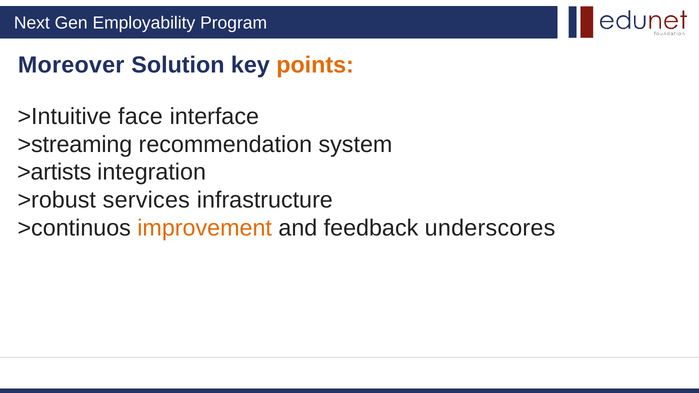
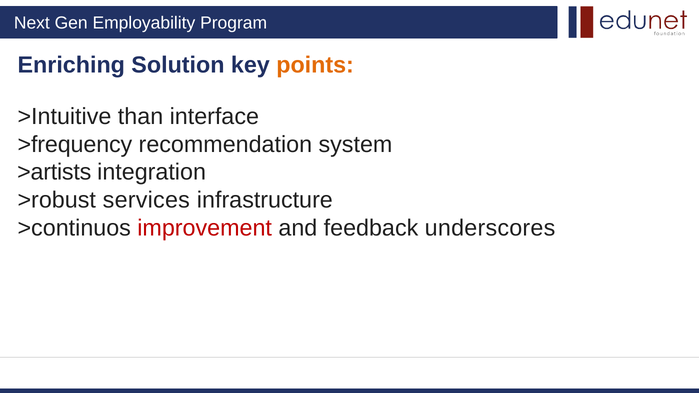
Moreover: Moreover -> Enriching (71, 65)
face: face -> than (141, 116)
>streaming: >streaming -> >frequency (75, 144)
improvement colour: orange -> red (205, 228)
